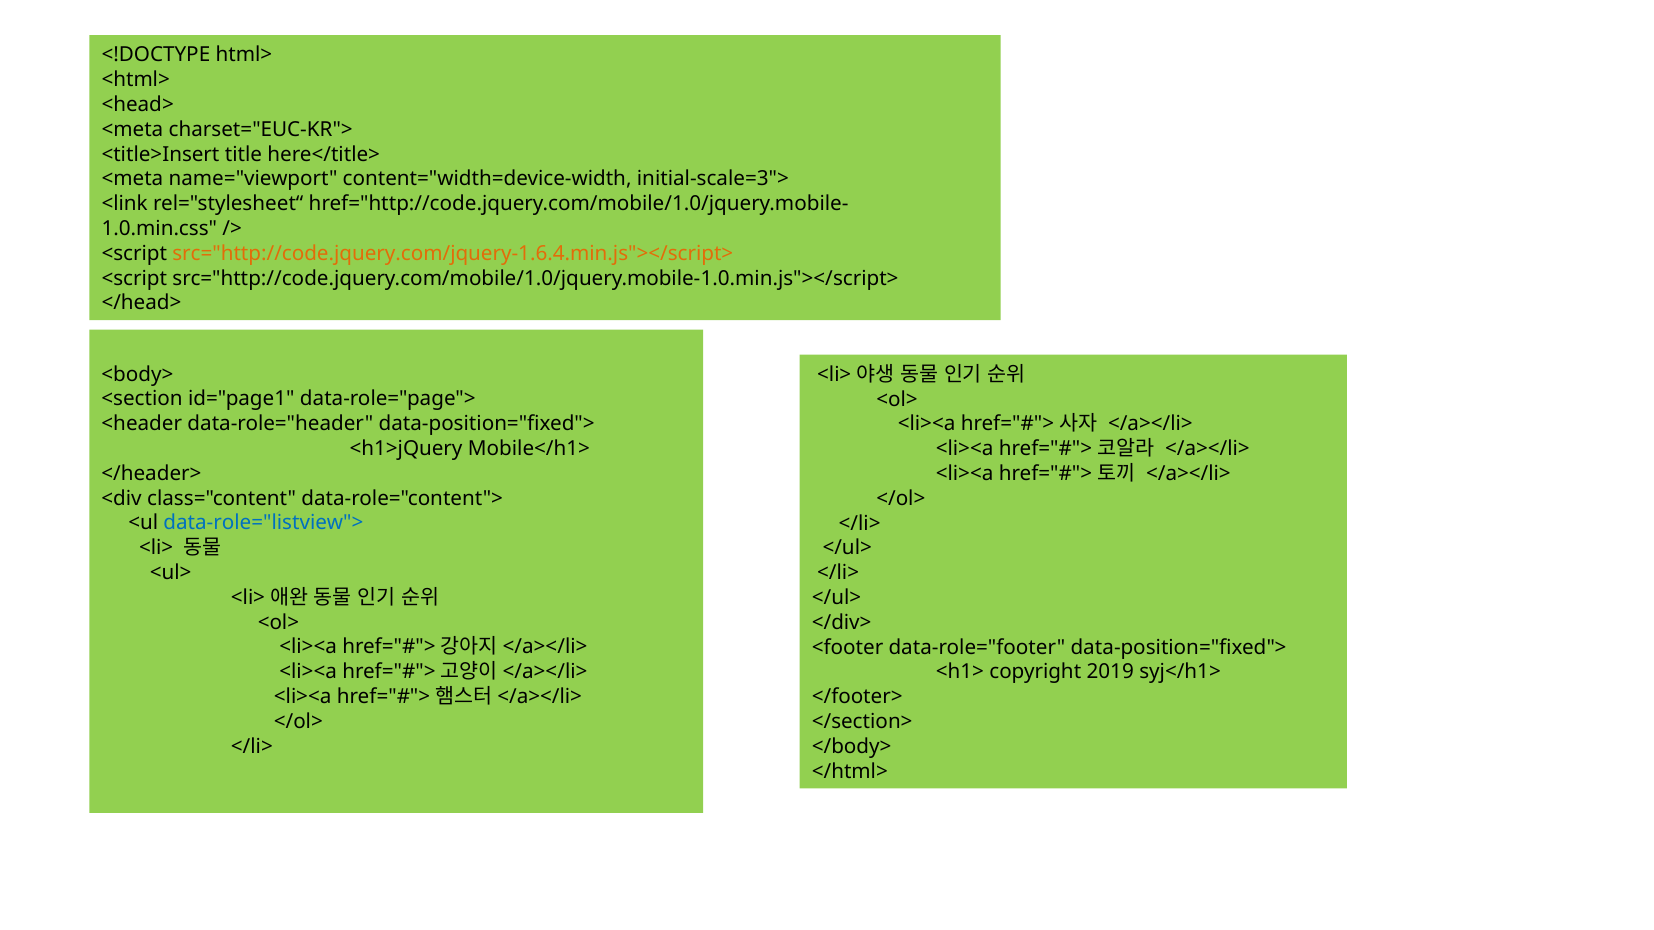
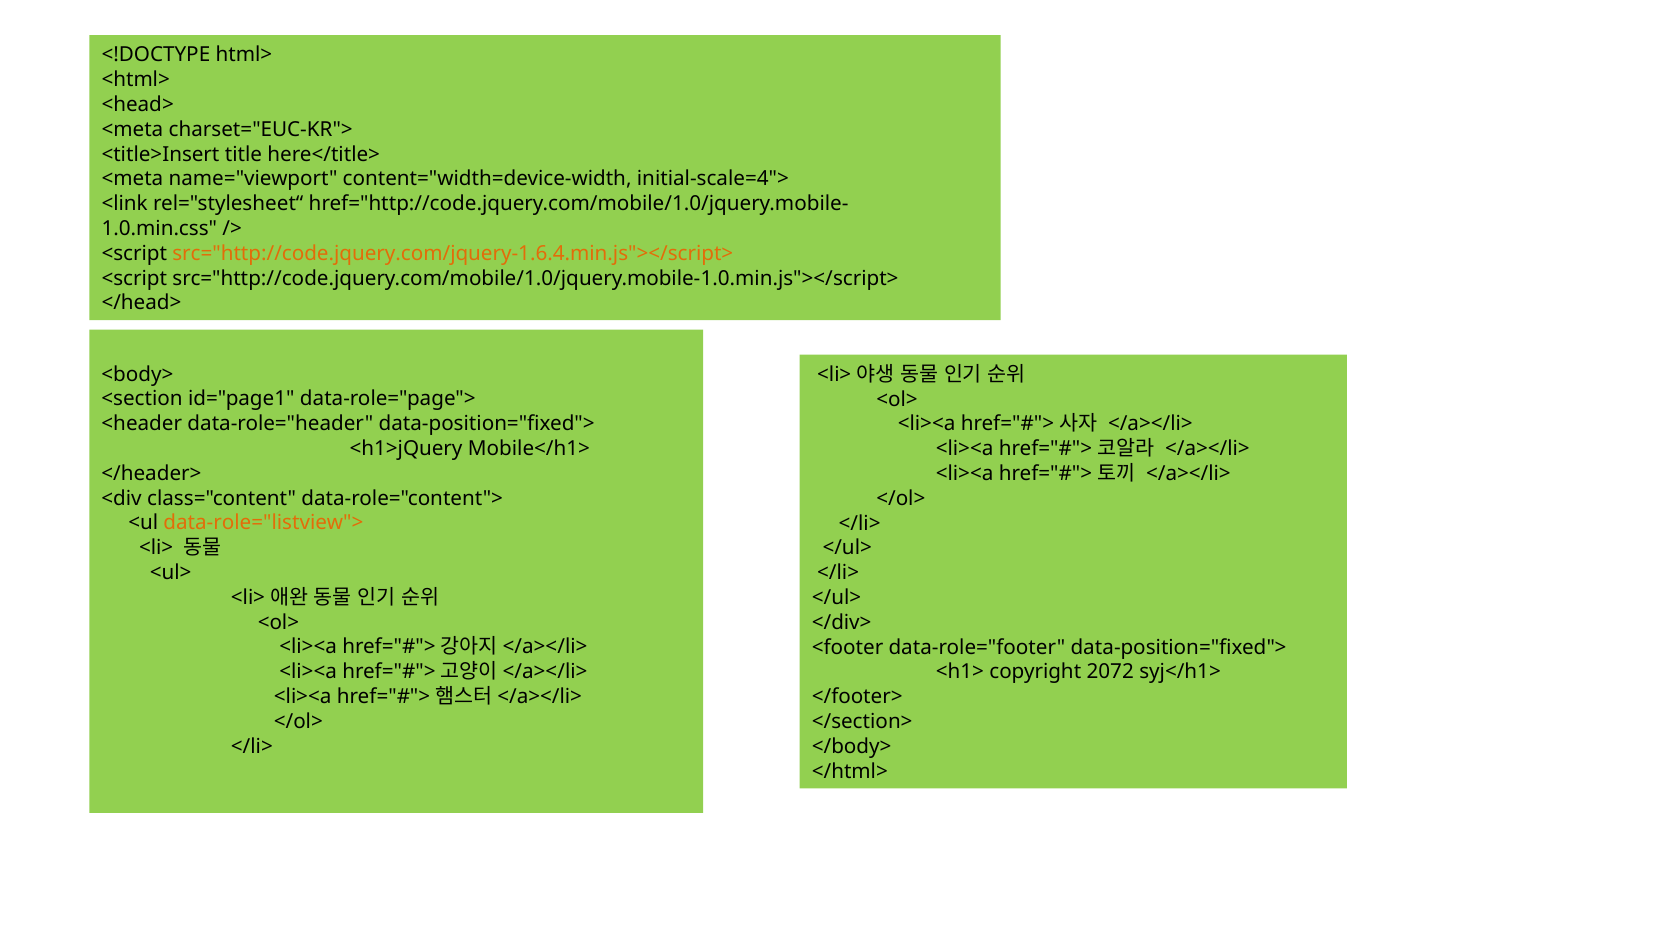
initial-scale=3">: initial-scale=3"> -> initial-scale=4"> (713, 179)
data-role="listview"> colour: blue -> orange (263, 523)
2019: 2019 -> 2072 (1110, 672)
